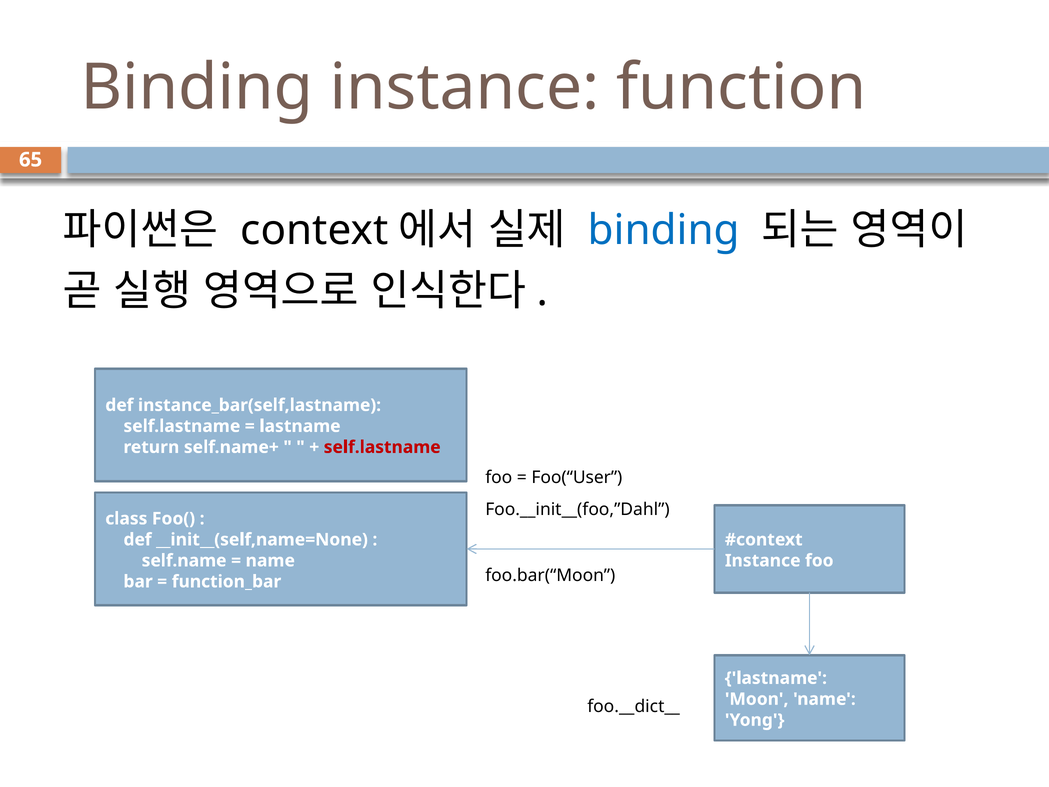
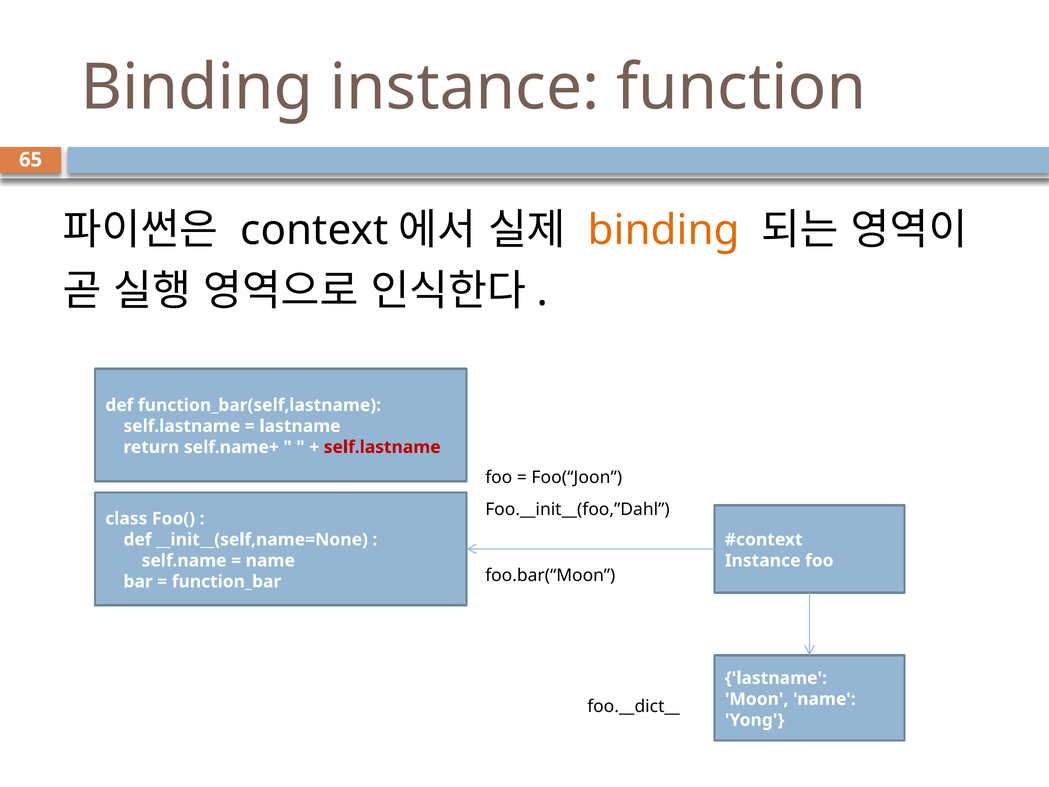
binding colour: blue -> orange (664, 230)
instance_bar(self,lastname: instance_bar(self,lastname -> function_bar(self,lastname (260, 405)
Foo(“User: Foo(“User -> Foo(“Joon (577, 478)
